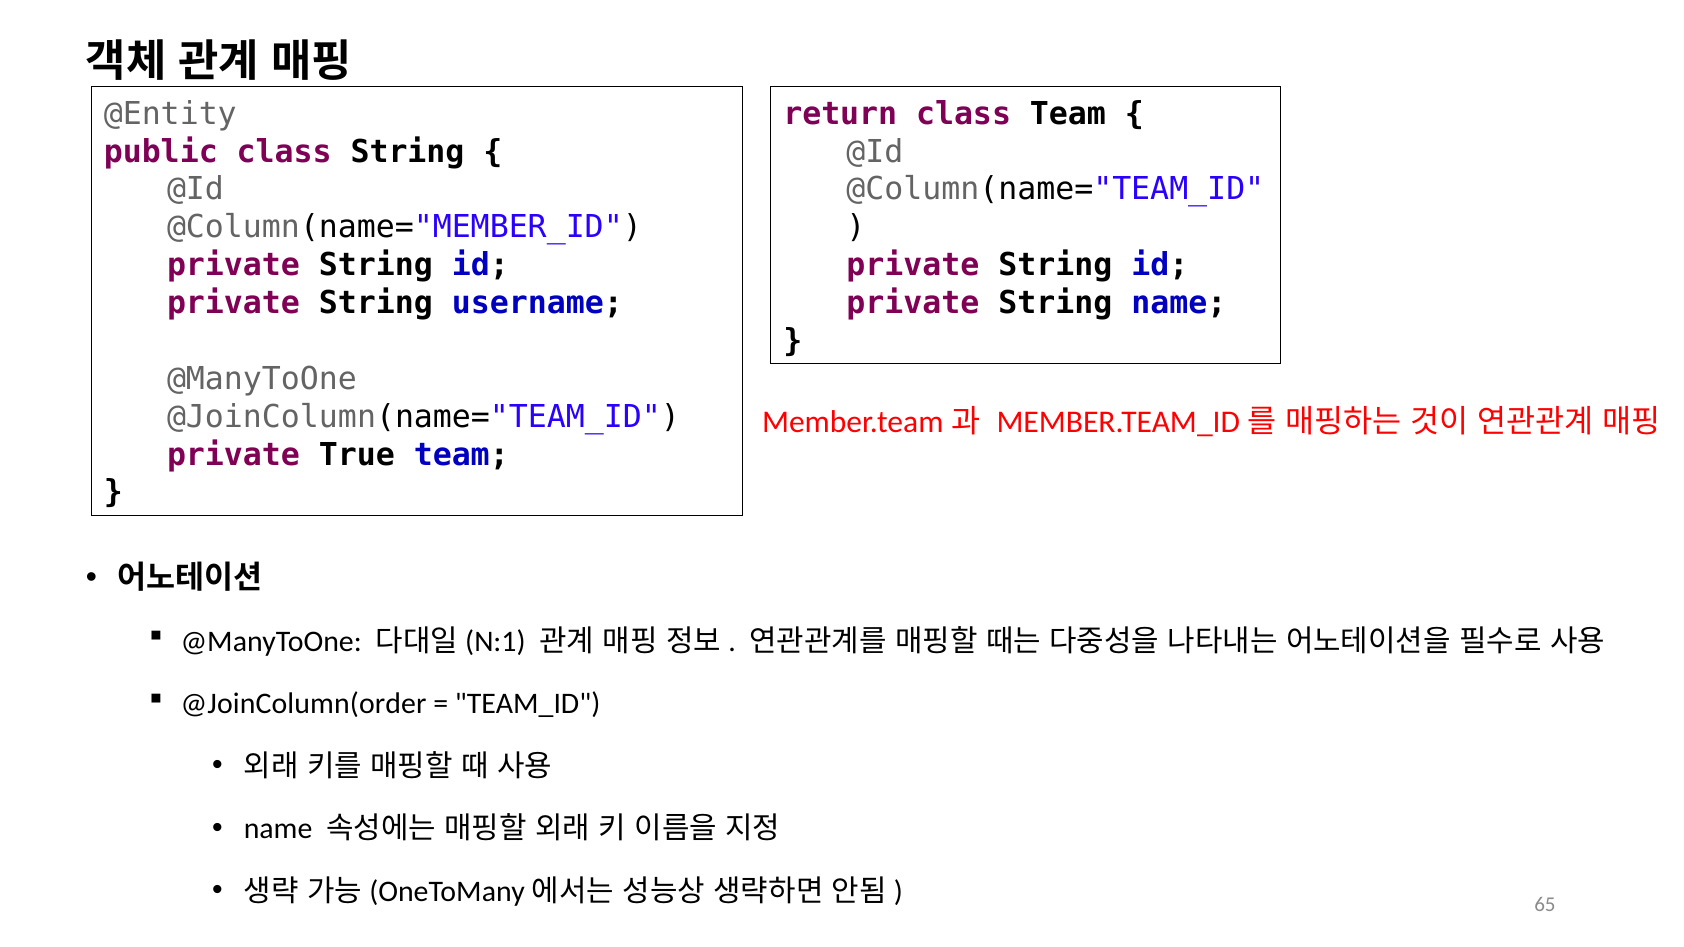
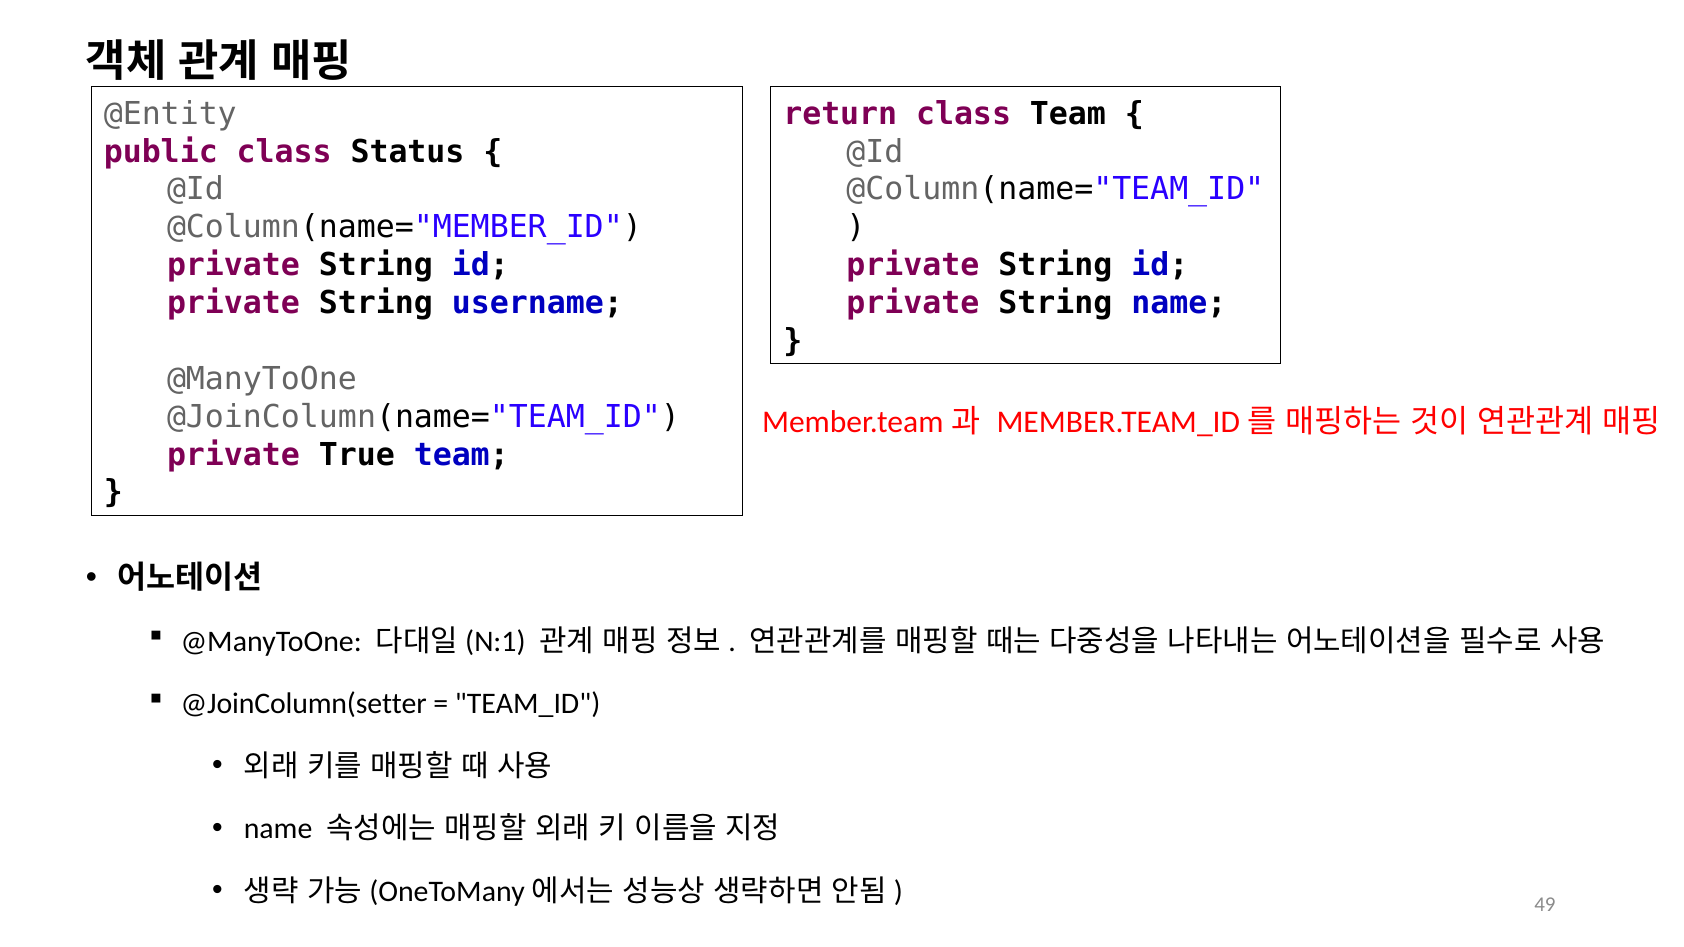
class String: String -> Status (408, 152)
@JoinColumn(order: @JoinColumn(order -> @JoinColumn(setter (304, 704)
65: 65 -> 49 (1545, 904)
